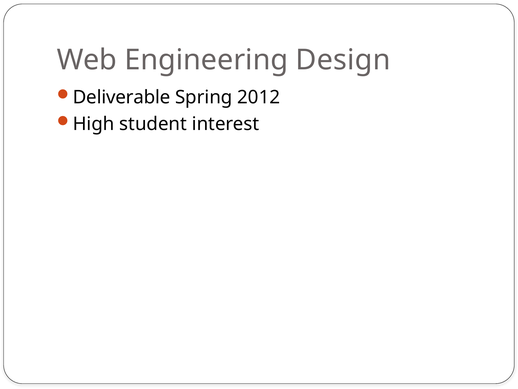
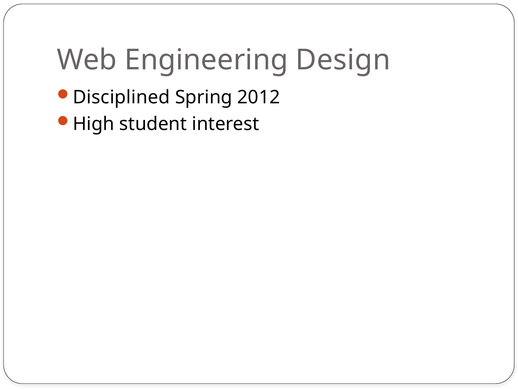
Deliverable: Deliverable -> Disciplined (121, 97)
